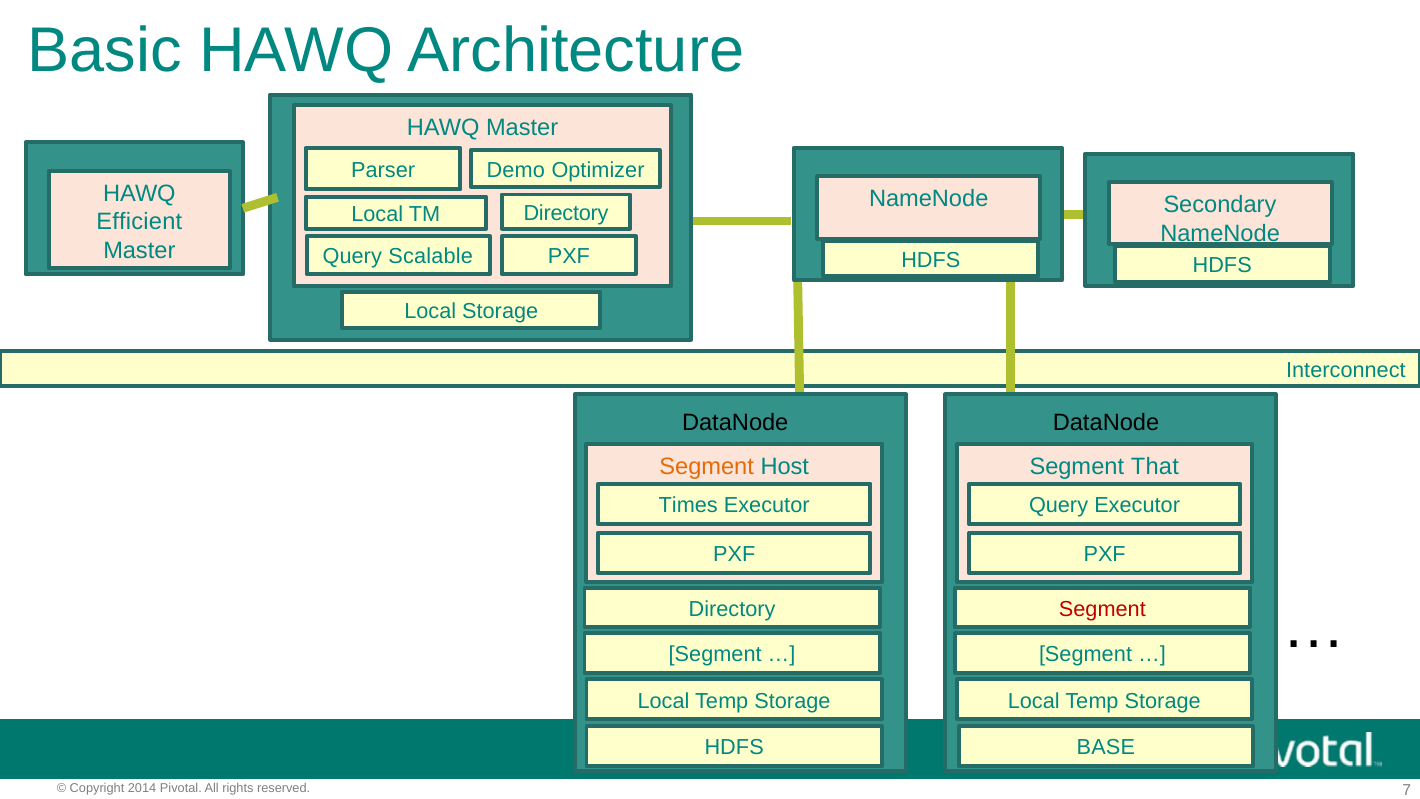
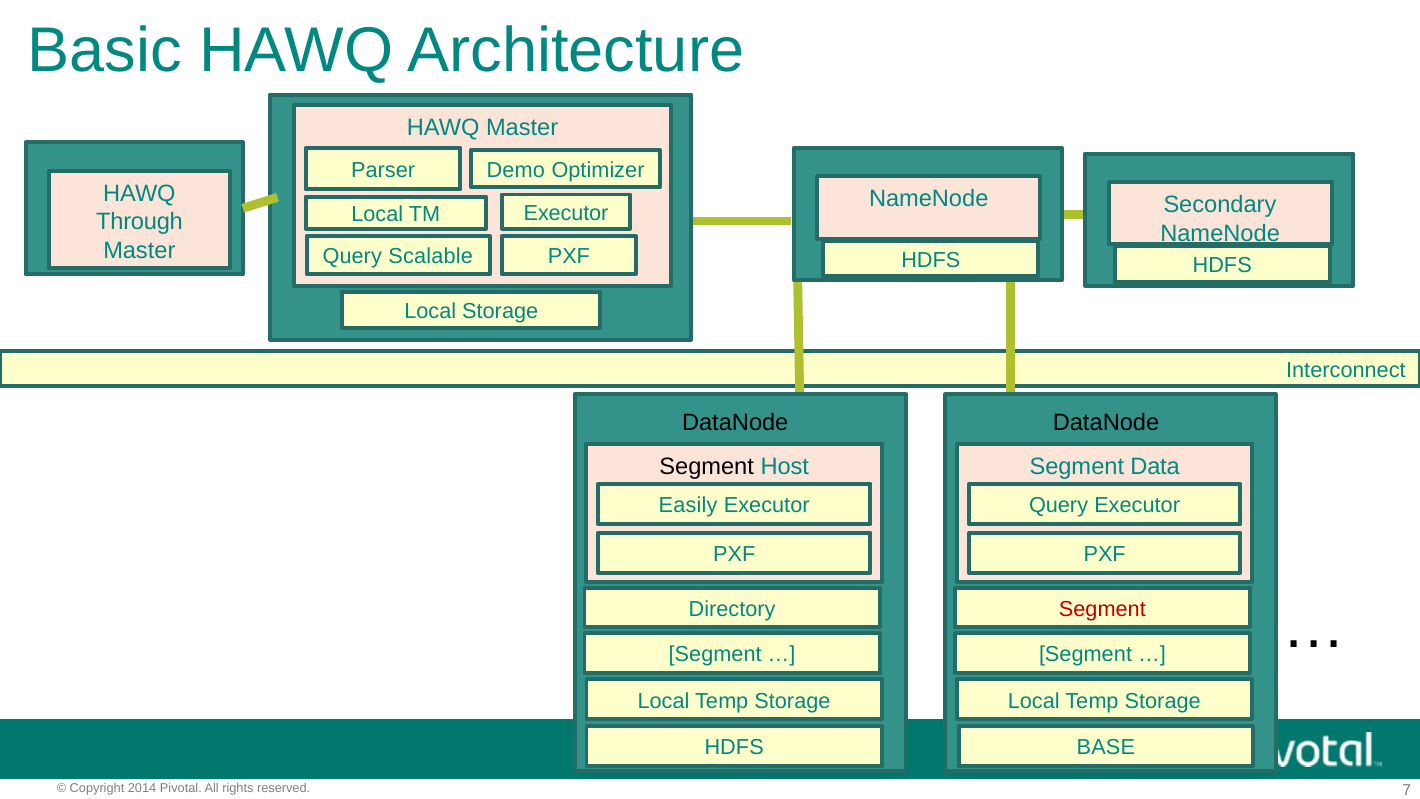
Directory: Directory -> Executor (566, 213)
Efficient: Efficient -> Through (140, 222)
Segment colour: orange -> black (707, 467)
That: That -> Data (1155, 467)
Times: Times -> Easily (688, 505)
